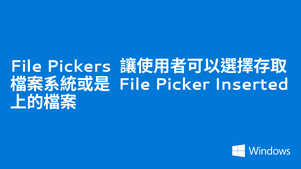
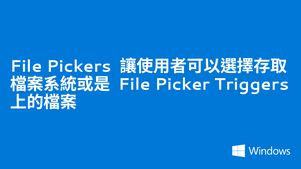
Inserted: Inserted -> Triggers (252, 85)
